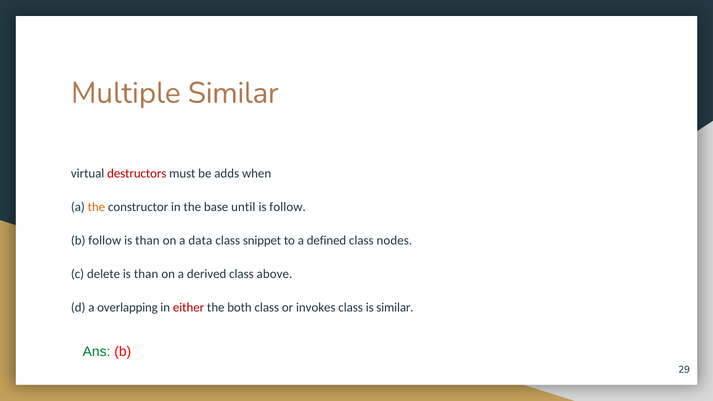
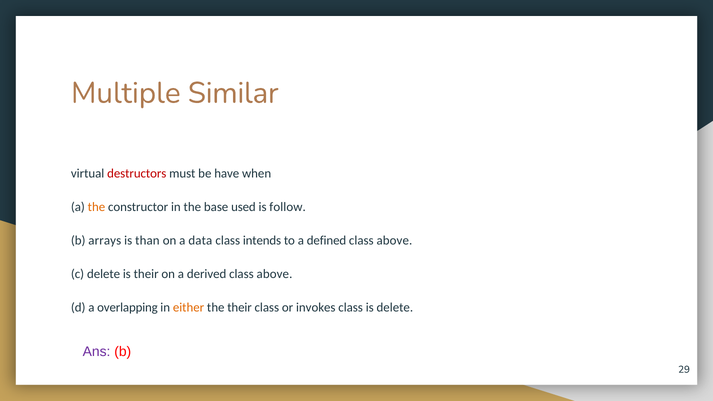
adds: adds -> have (227, 173)
until: until -> used (243, 207)
b follow: follow -> arrays (105, 240)
snippet: snippet -> intends (262, 240)
nodes: nodes -> above (394, 240)
delete is than: than -> their (146, 274)
either colour: red -> orange (189, 308)
the both: both -> their (240, 308)
is similar: similar -> delete (395, 308)
Ans colour: green -> purple (97, 352)
